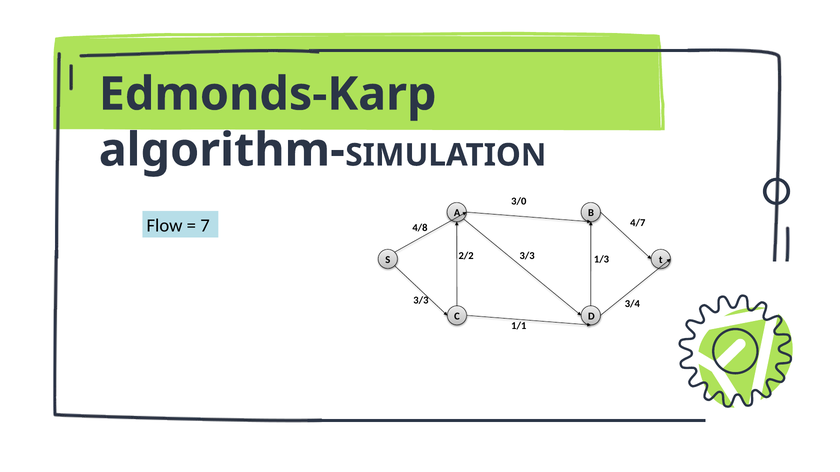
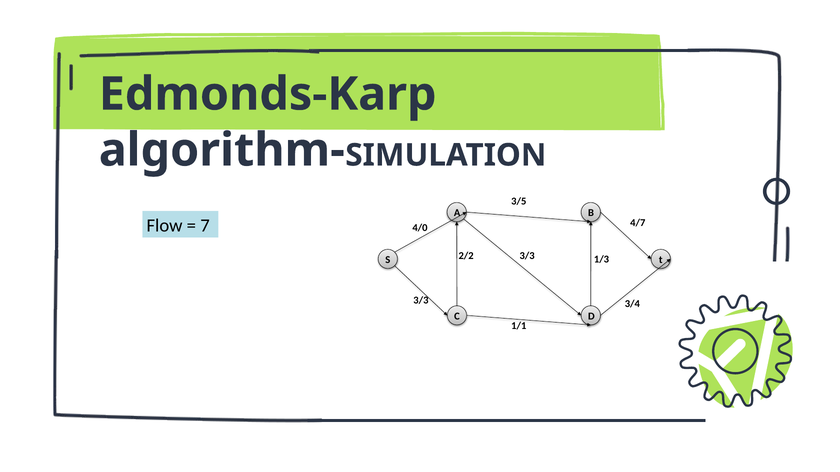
3/0: 3/0 -> 3/5 (519, 202)
4/8: 4/8 -> 4/0 (420, 228)
